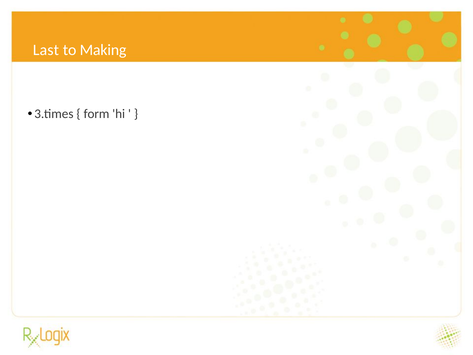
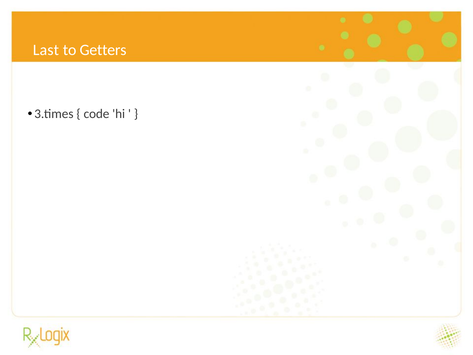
Making: Making -> Getters (103, 50)
form: form -> code (96, 114)
